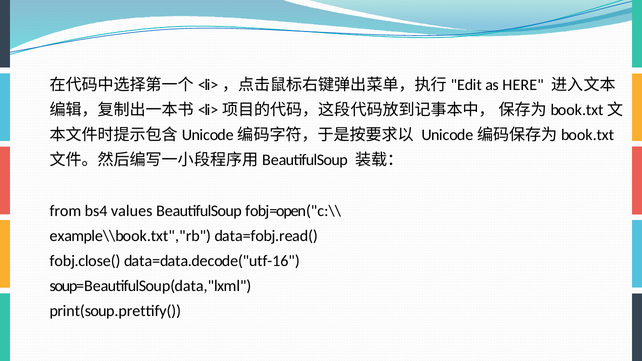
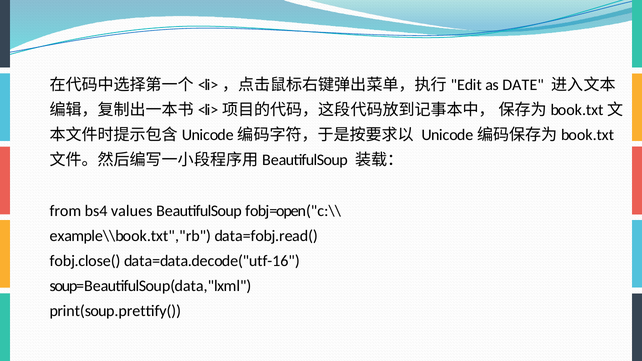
HERE: HERE -> DATE (523, 85)
